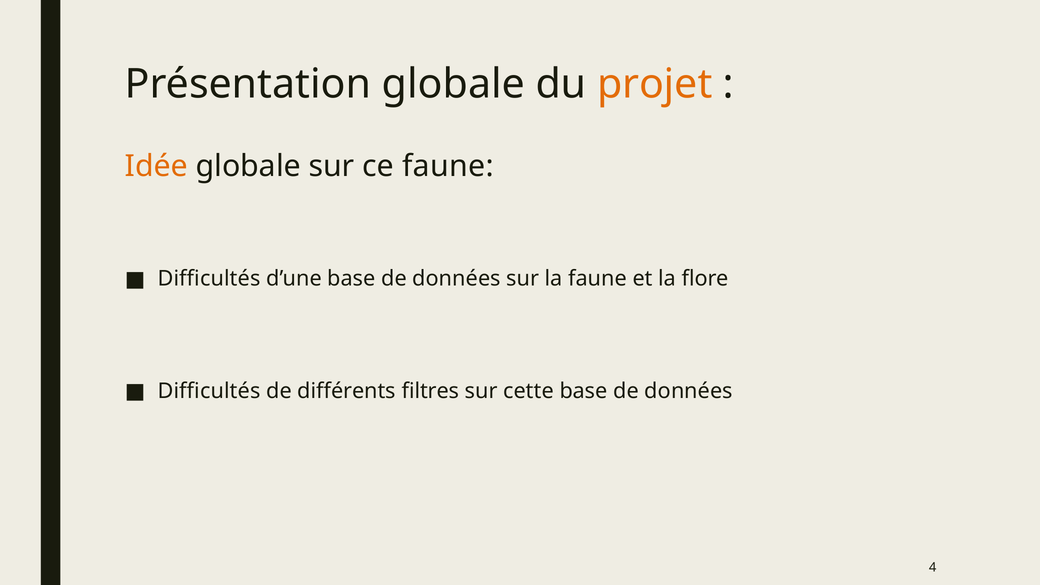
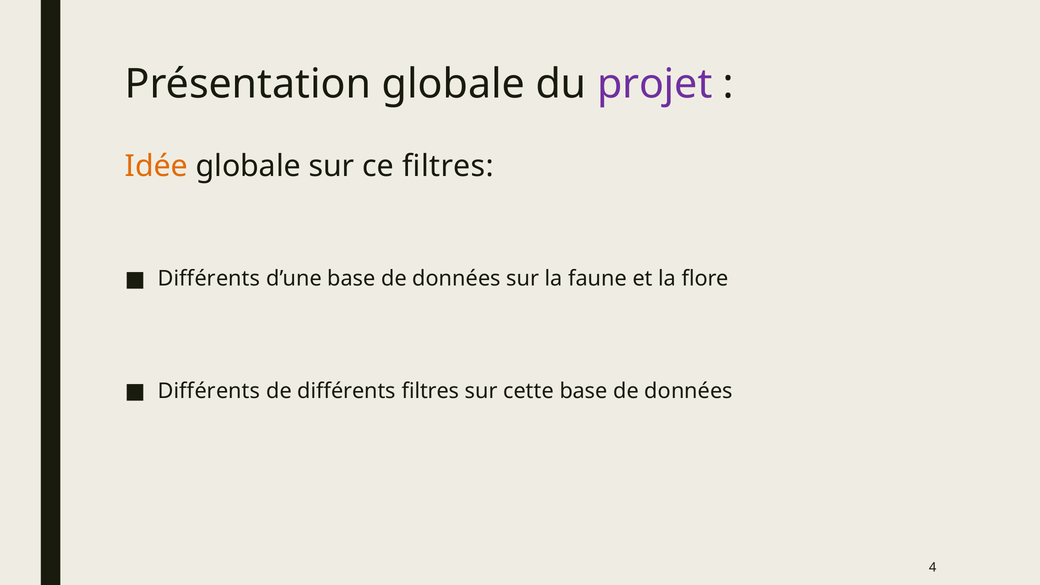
projet colour: orange -> purple (655, 84)
ce faune: faune -> filtres (448, 166)
Difficultés: Difficultés -> Différents (209, 279)
Difficultés: Difficultés -> Différents (209, 391)
